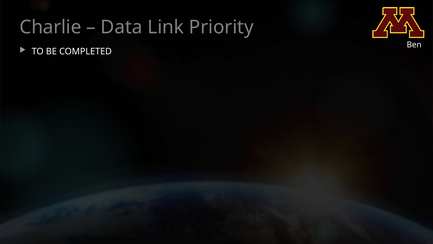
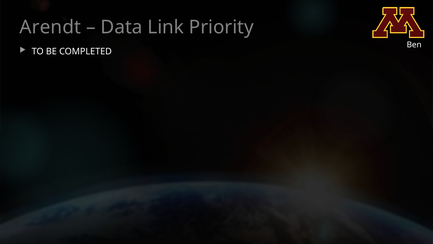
Charlie: Charlie -> Arendt (50, 27)
